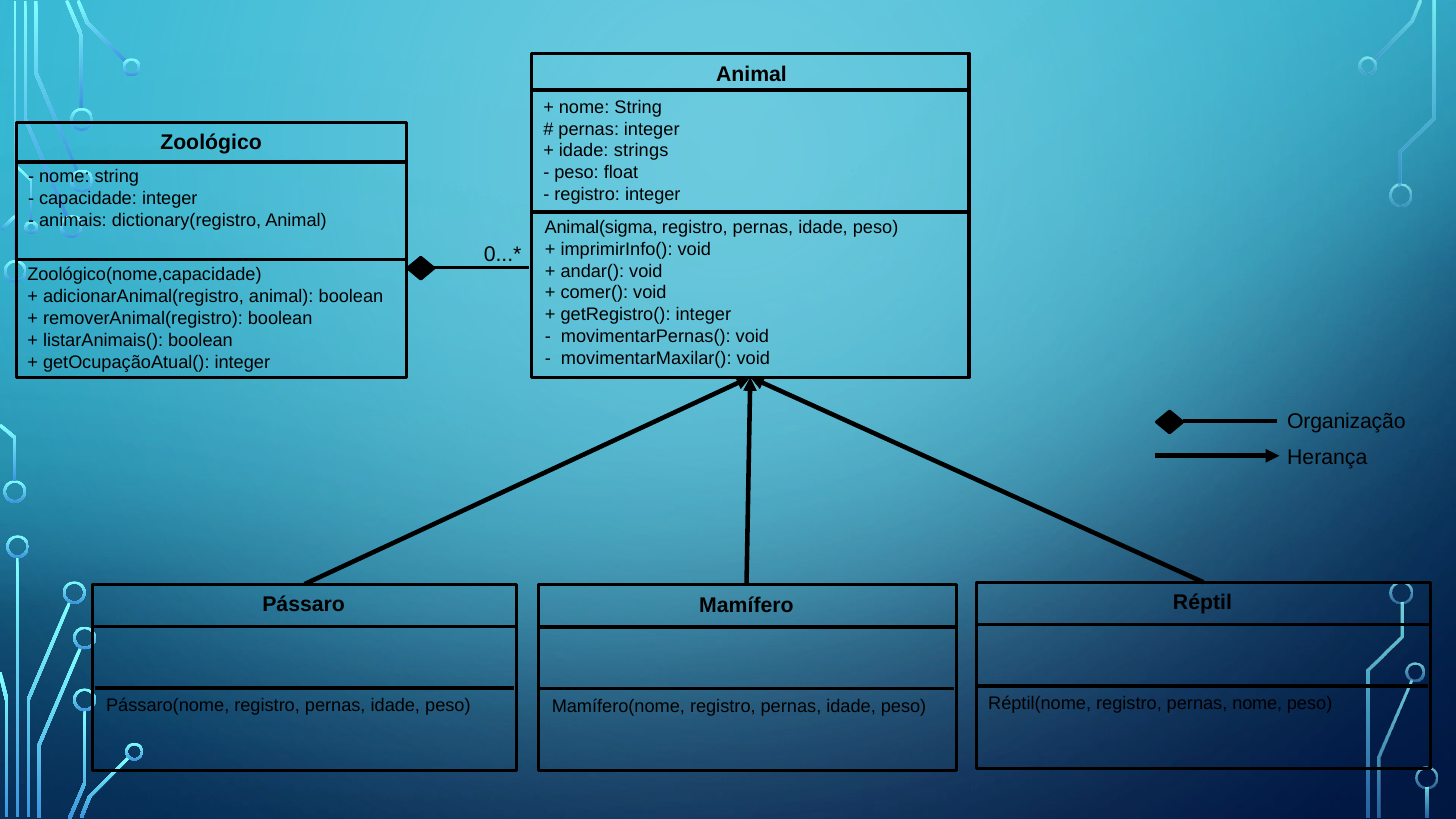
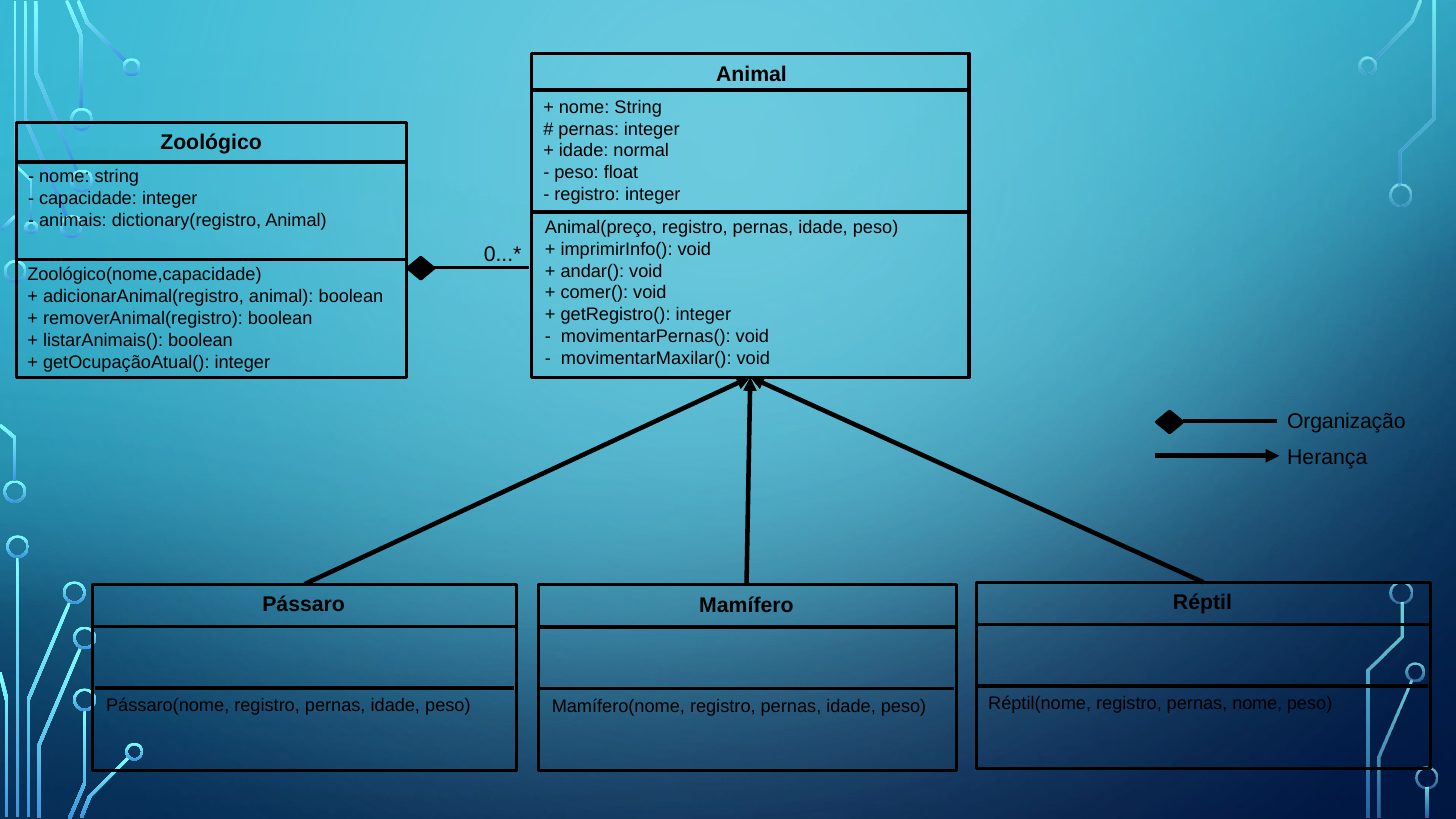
strings: strings -> normal (641, 151)
Animal(sigma: Animal(sigma -> Animal(preço (601, 227)
